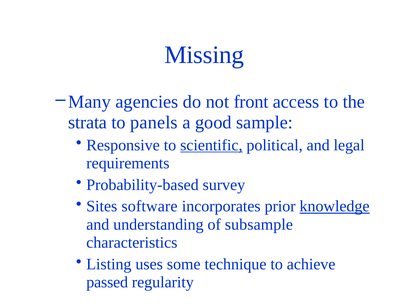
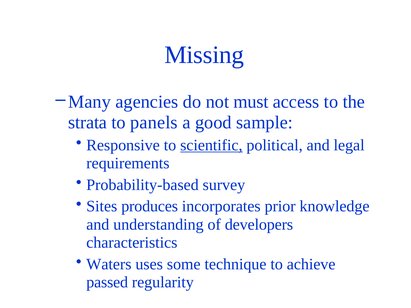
front: front -> must (251, 102)
software: software -> produces (150, 206)
knowledge underline: present -> none (335, 206)
subsample: subsample -> developers (259, 225)
Listing: Listing -> Waters (109, 264)
